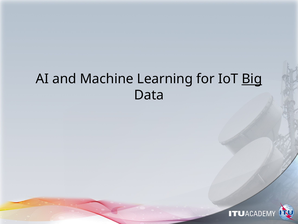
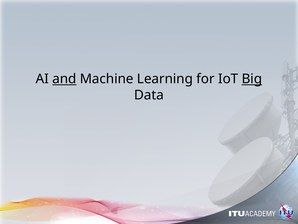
and underline: none -> present (64, 79)
